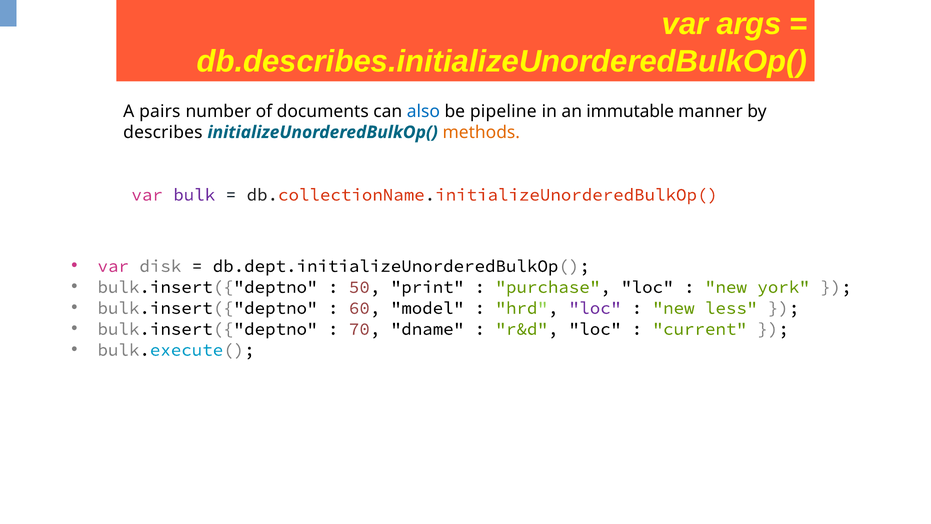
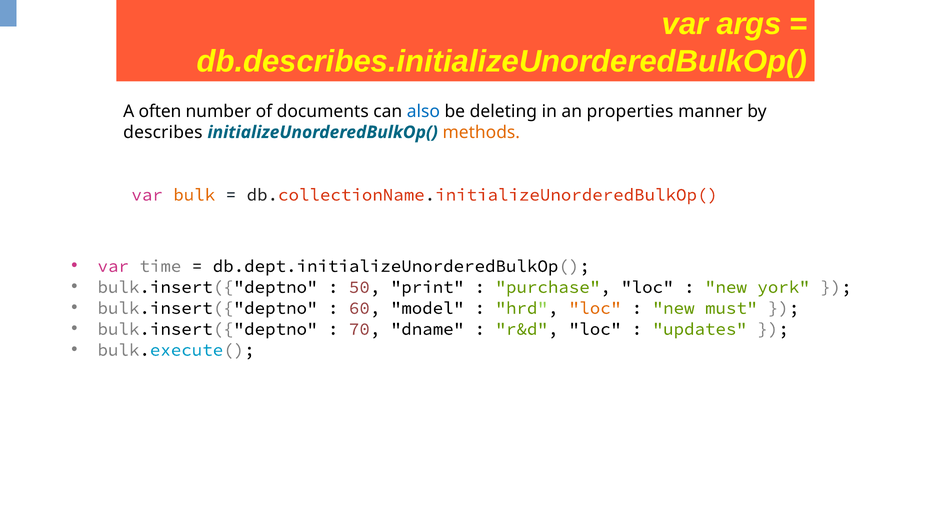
pairs: pairs -> often (160, 111)
pipeline: pipeline -> deleting (503, 111)
immutable: immutable -> properties (630, 111)
bulk colour: purple -> orange (194, 195)
disk: disk -> time (160, 266)
loc colour: purple -> orange (595, 308)
less: less -> must (731, 308)
current: current -> updates (700, 329)
